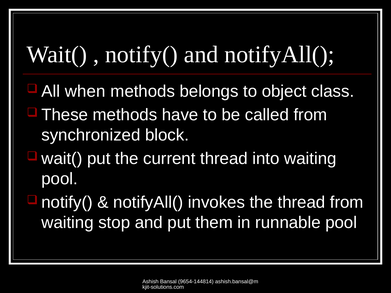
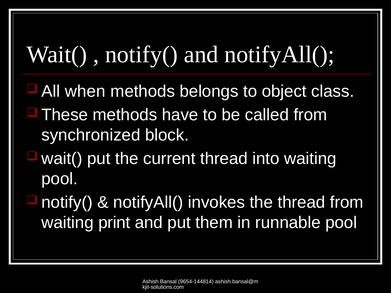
stop: stop -> print (114, 223)
